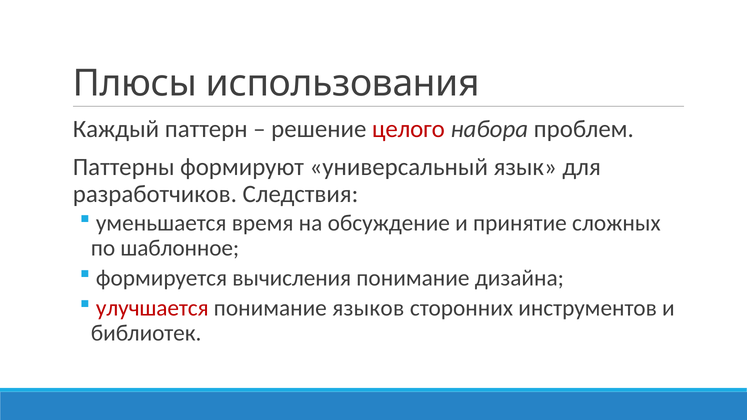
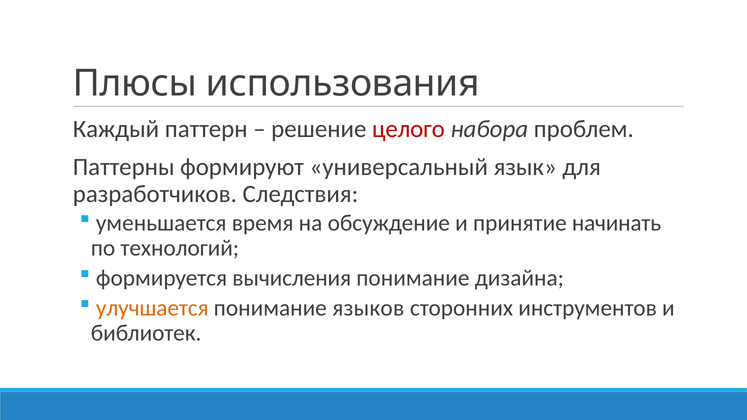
сложных: сложных -> начинать (617, 223)
шаблонное: шаблонное -> технологий (180, 248)
улучшается colour: red -> orange (152, 308)
